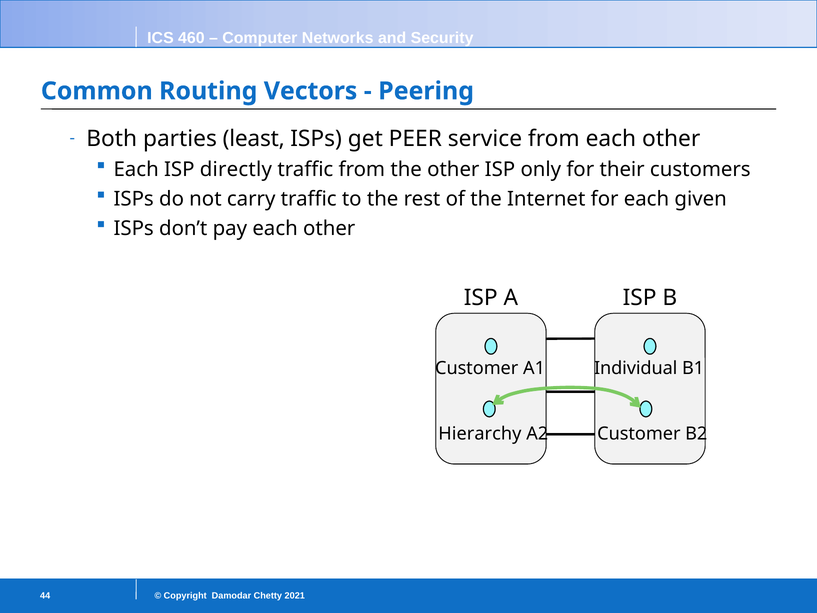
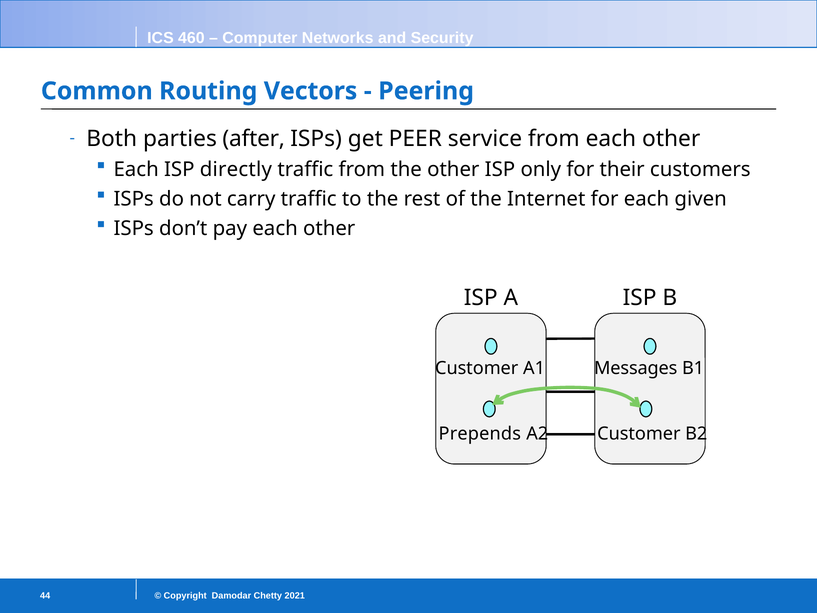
least: least -> after (254, 139)
Individual: Individual -> Messages (636, 368)
Hierarchy: Hierarchy -> Prepends (480, 434)
